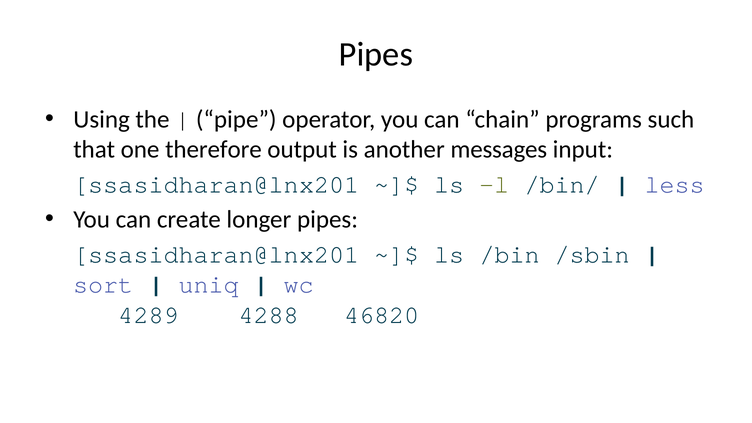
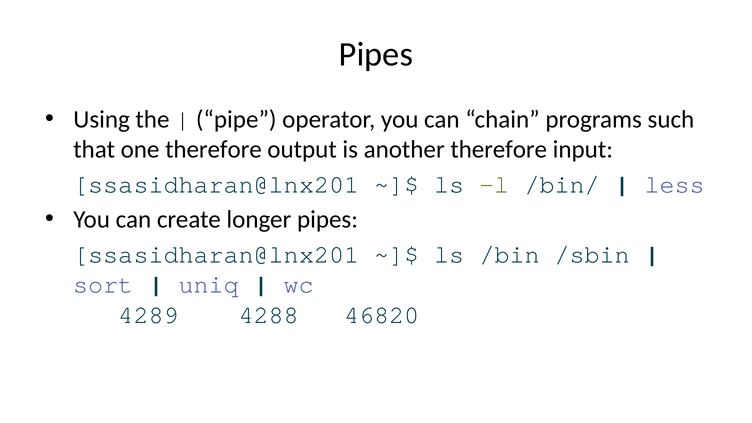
another messages: messages -> therefore (499, 149)
